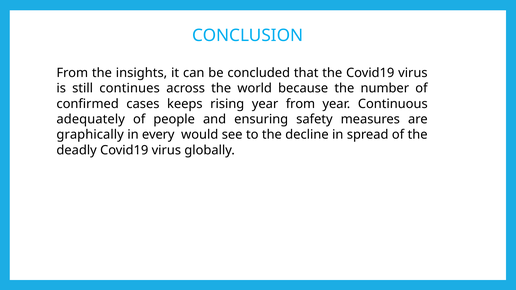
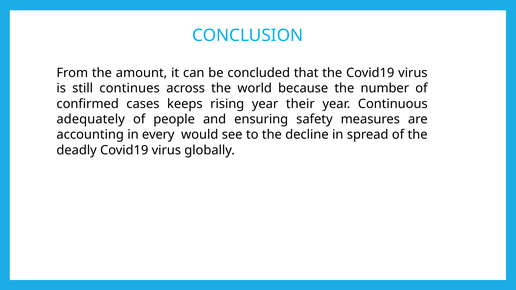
insights: insights -> amount (142, 73)
year from: from -> their (300, 104)
graphically: graphically -> accounting (90, 135)
